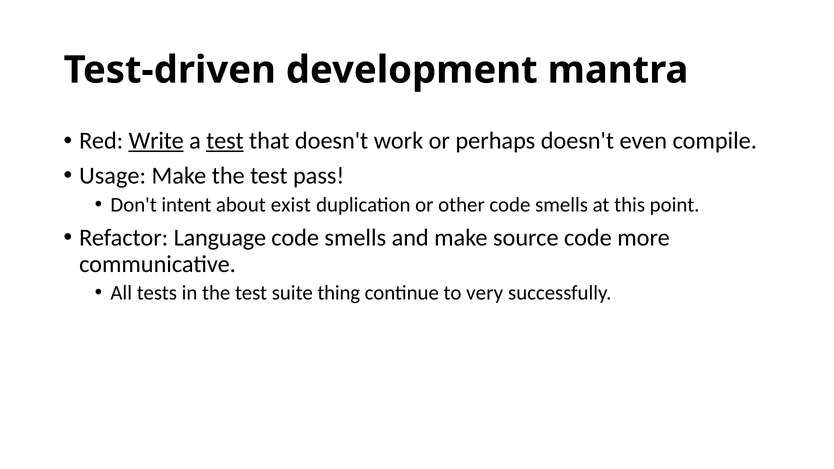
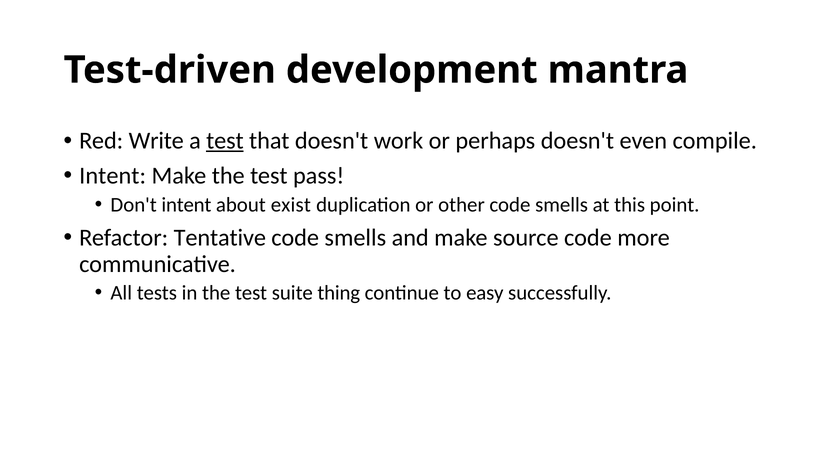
Write underline: present -> none (156, 141)
Usage: Usage -> Intent (113, 176)
Language: Language -> Tentative (220, 238)
very: very -> easy (485, 293)
